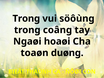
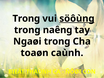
söôùng underline: none -> present (77, 19)
coâng: coâng -> naêng (58, 30)
Ngaøi hoaøi: hoaøi -> trong (57, 41)
duøng: duøng -> caùnh (67, 53)
